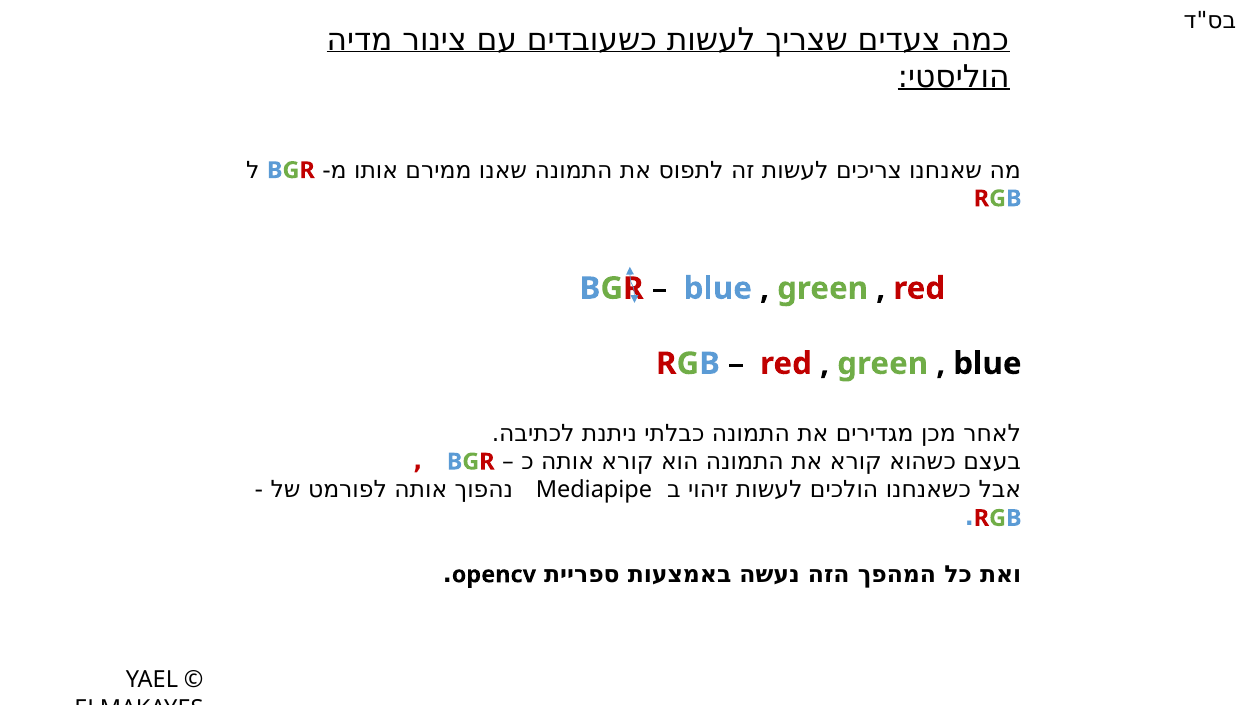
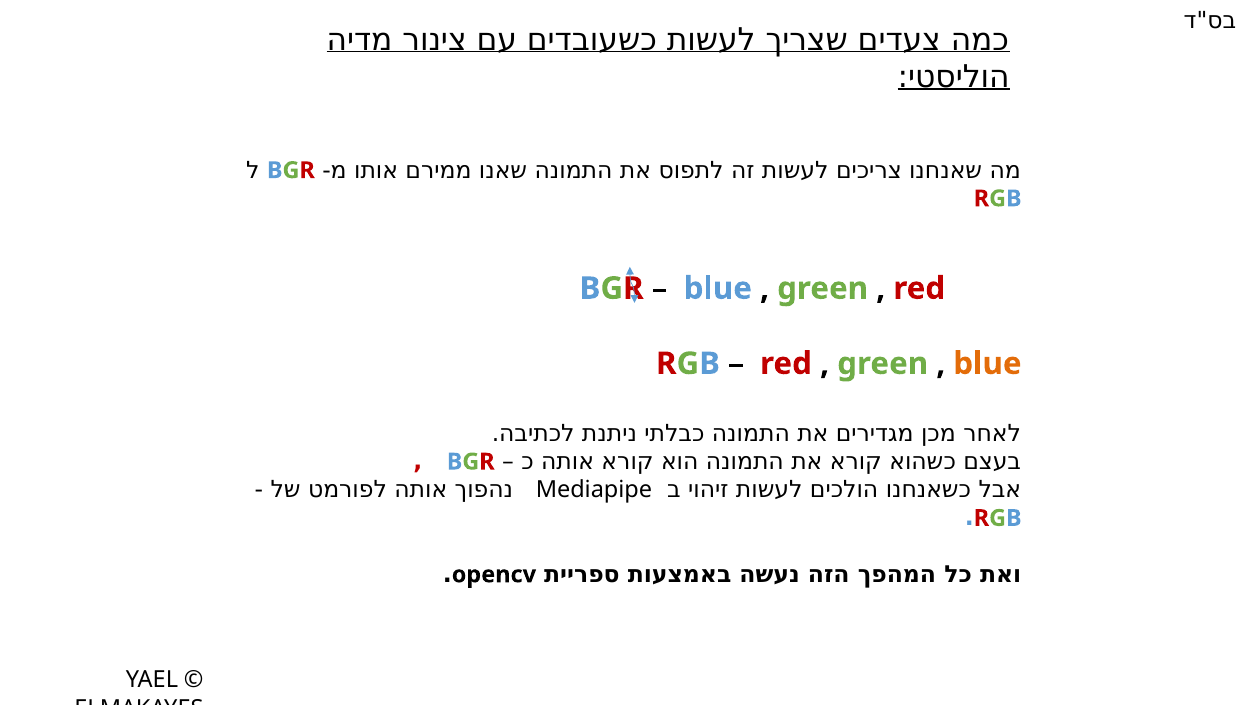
blue colour: black -> orange (987, 364)
